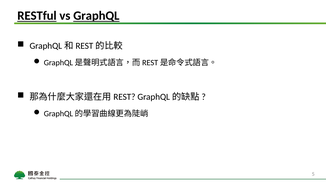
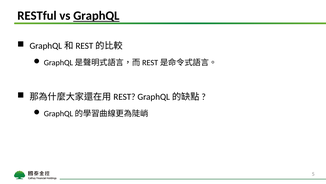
RESTful underline: present -> none (37, 16)
